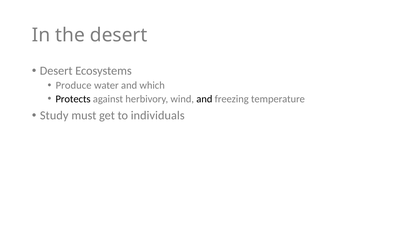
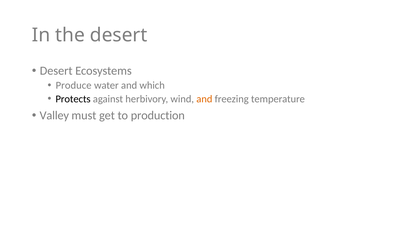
and colour: black -> orange (204, 99)
Study: Study -> Valley (54, 115)
individuals: individuals -> production (158, 115)
